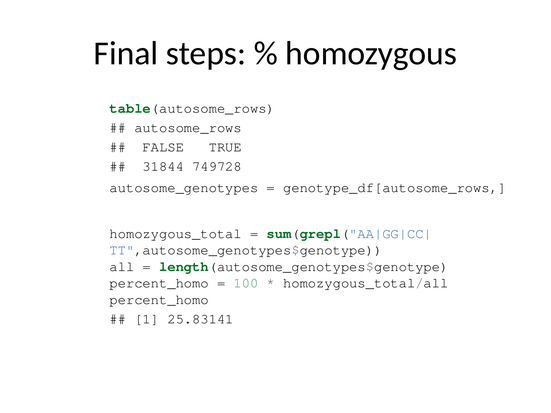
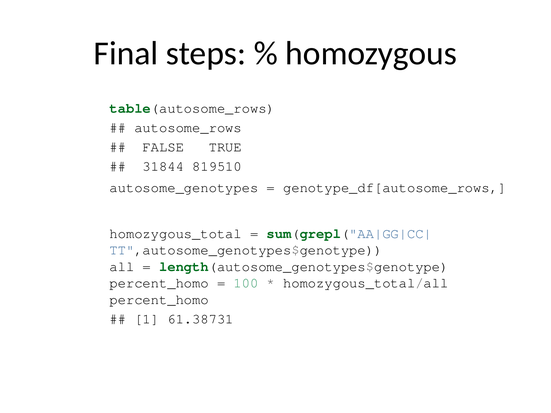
749728: 749728 -> 819510 (217, 166)
25.83141: 25.83141 -> 61.38731 (201, 319)
